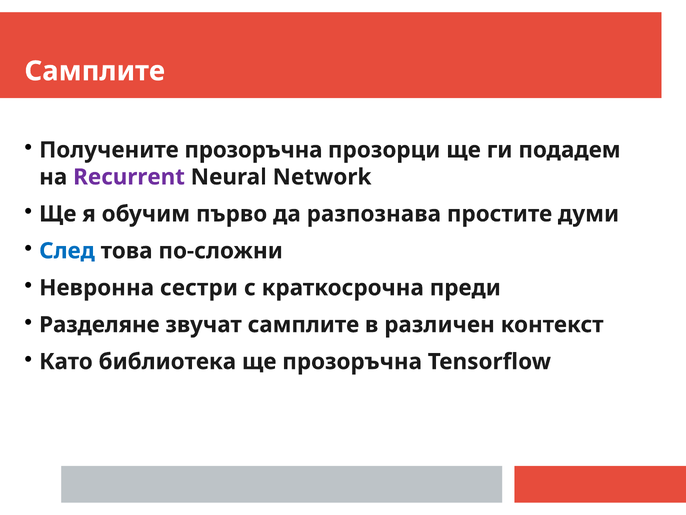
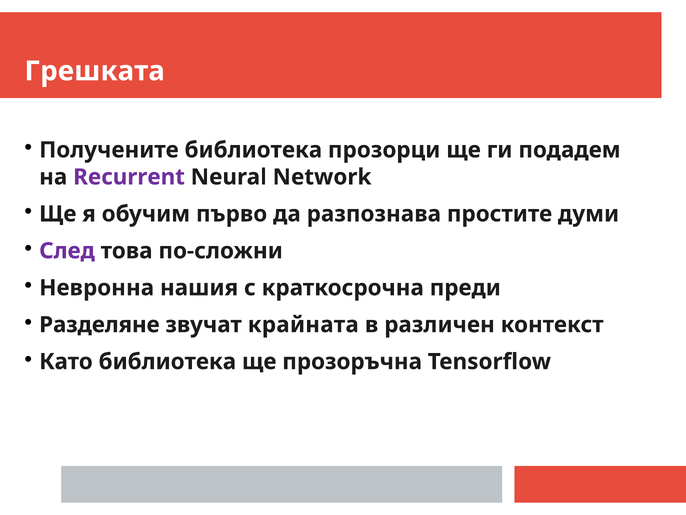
Самплите: Самплите -> Грешката (95, 71)
Получените прозоръчна: прозоръчна -> библиотека (253, 150)
След colour: blue -> purple (67, 251)
сестри: сестри -> нашия (199, 288)
звучат самплите: самплите -> крайната (303, 324)
